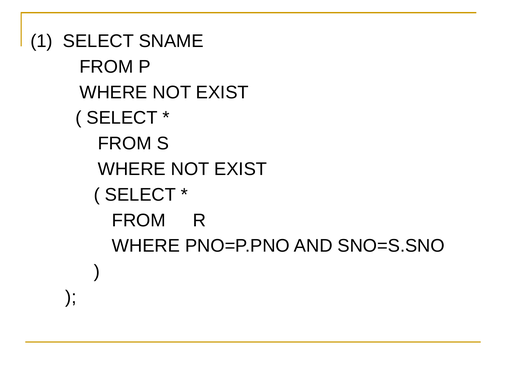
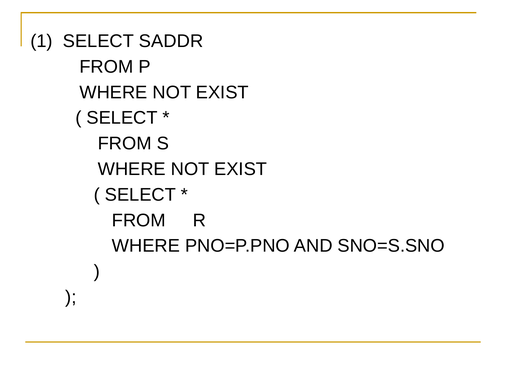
SNAME: SNAME -> SADDR (171, 41)
